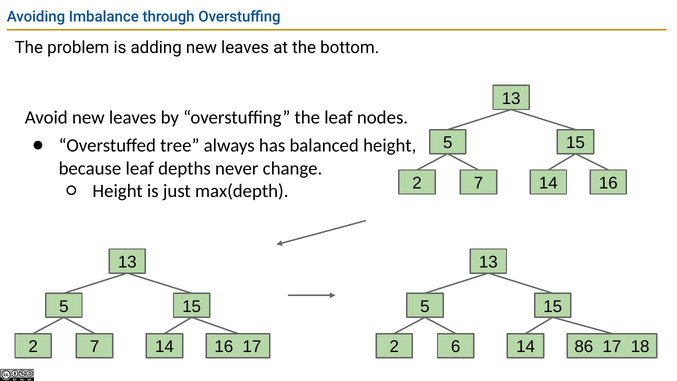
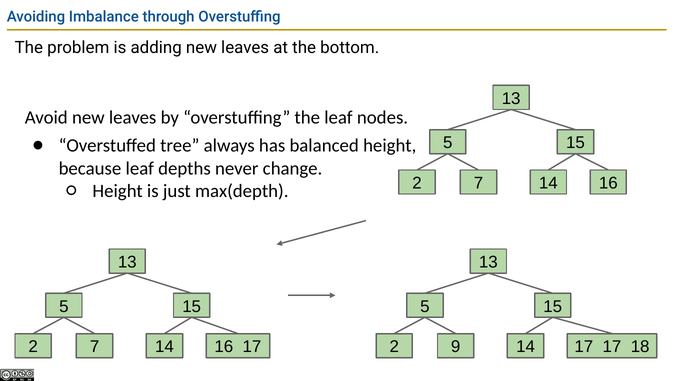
6: 6 -> 9 (456, 347)
14 86: 86 -> 17 (584, 347)
